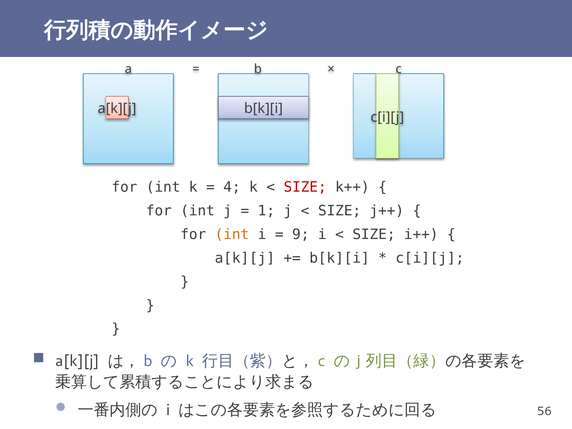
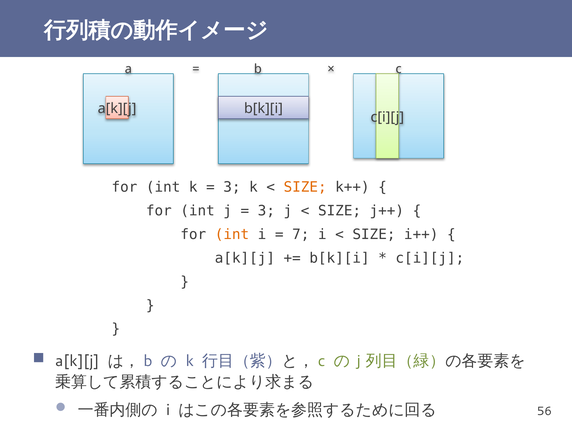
4: 4 -> 3 (232, 187)
SIZE colour: red -> orange (305, 187)
1: 1 -> 3 (266, 211)
9: 9 -> 7 (301, 234)
